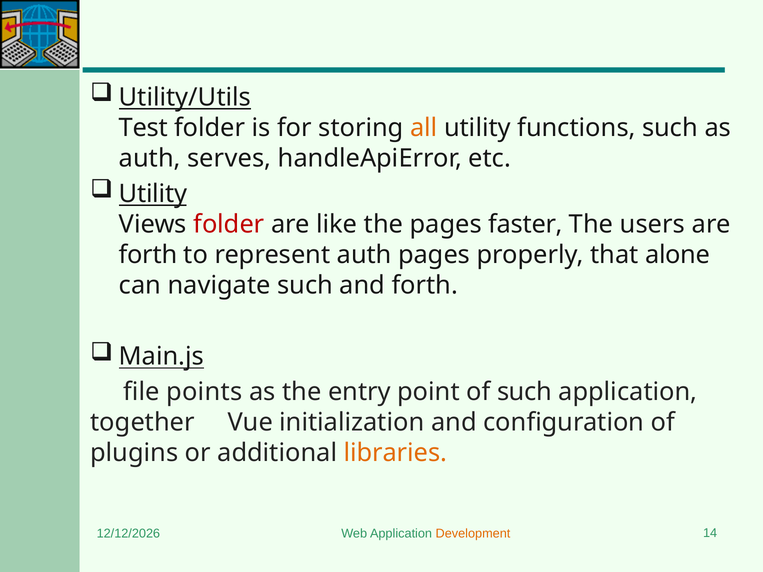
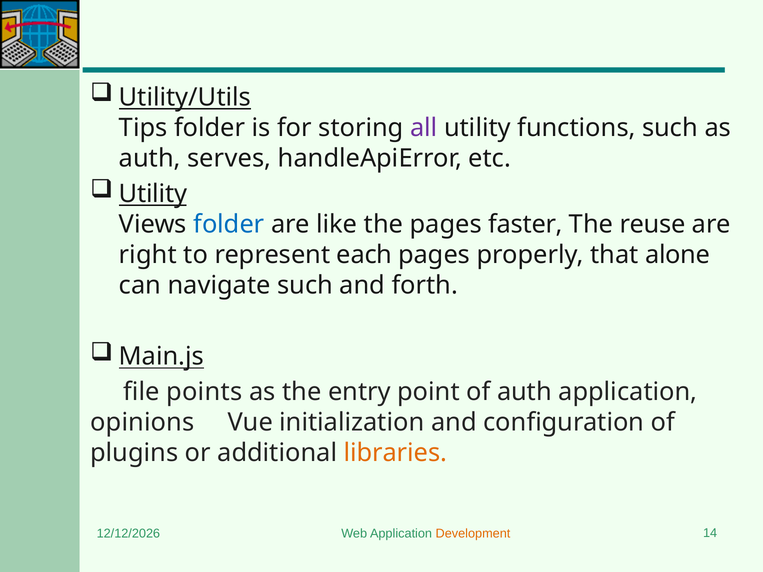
Test: Test -> Tips (143, 128)
all colour: orange -> purple (424, 128)
folder colour: red -> blue (229, 224)
users: users -> reuse (653, 224)
forth: forth -> right (148, 255)
represent auth: auth -> each (364, 255)
of such: such -> auth (524, 392)
together: together -> opinions (142, 423)
